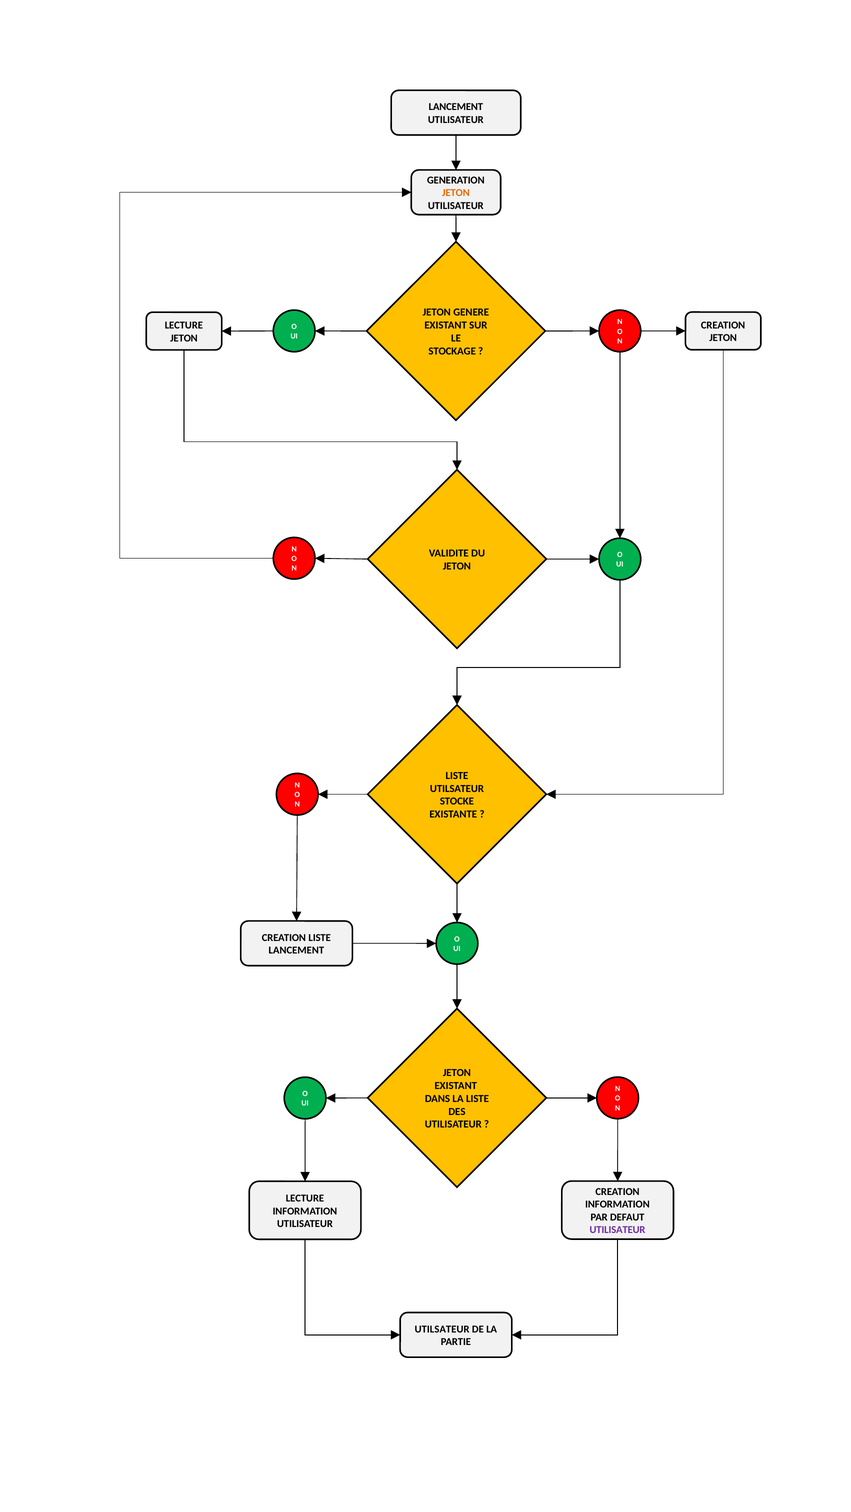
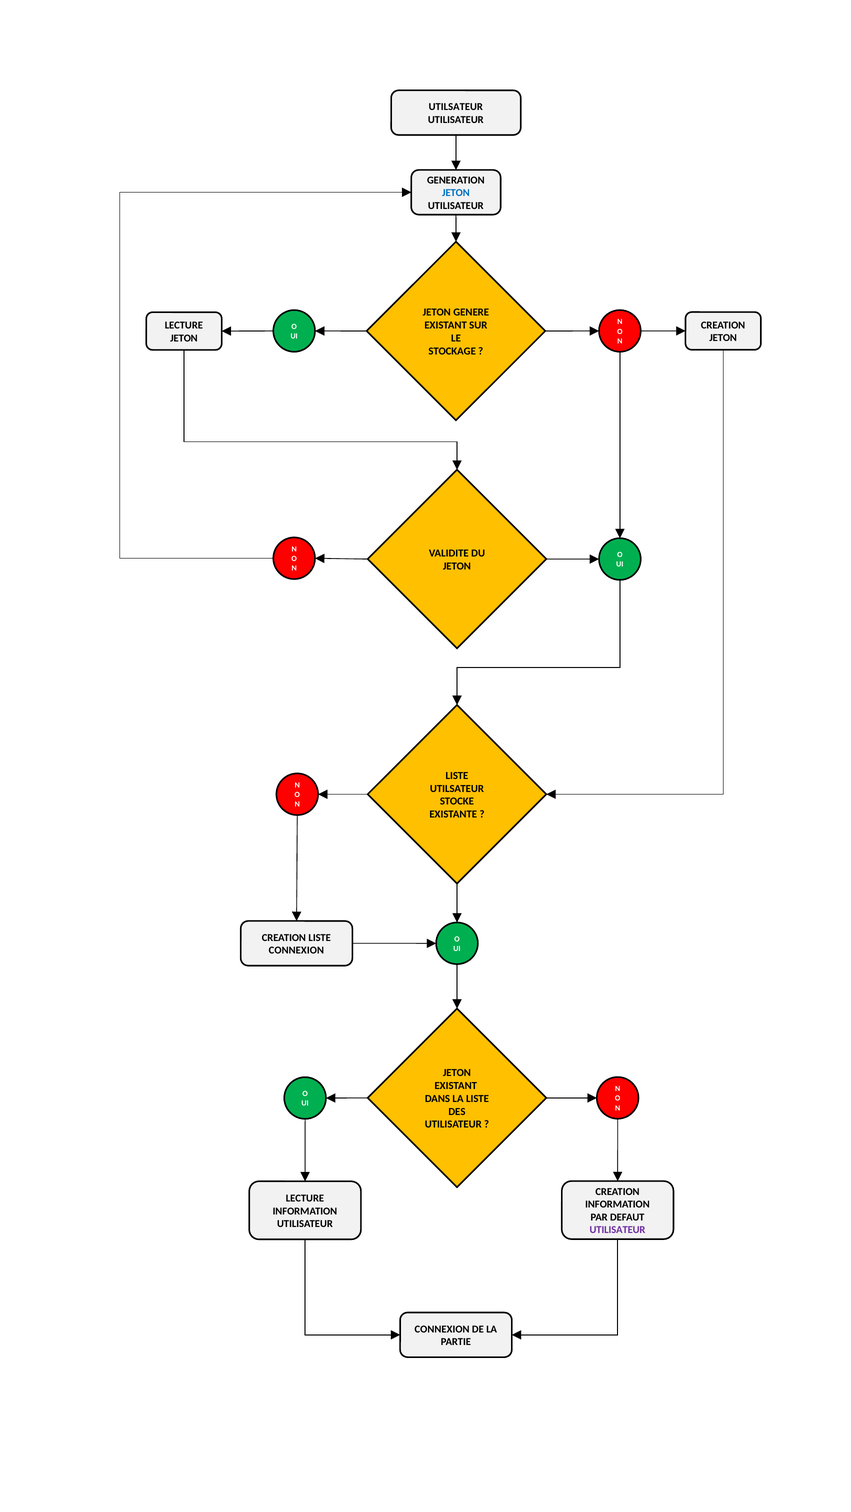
LANCEMENT: LANCEMENT -> UTILSATEUR (456, 107)
JETON colour: orange -> blue (456, 193)
LANCEMENT: LANCEMENT -> CONNEXION (296, 951)
UTILSATEUR: UTILSATEUR -> CONNEXION (442, 1330)
